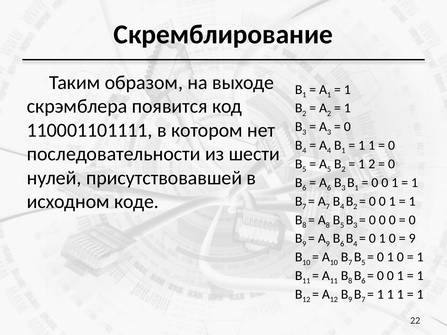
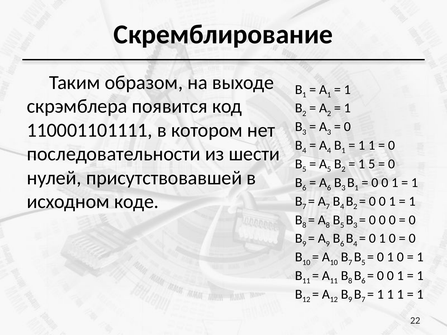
1 2: 2 -> 5 (372, 164)
9: 9 -> 0 (412, 239)
